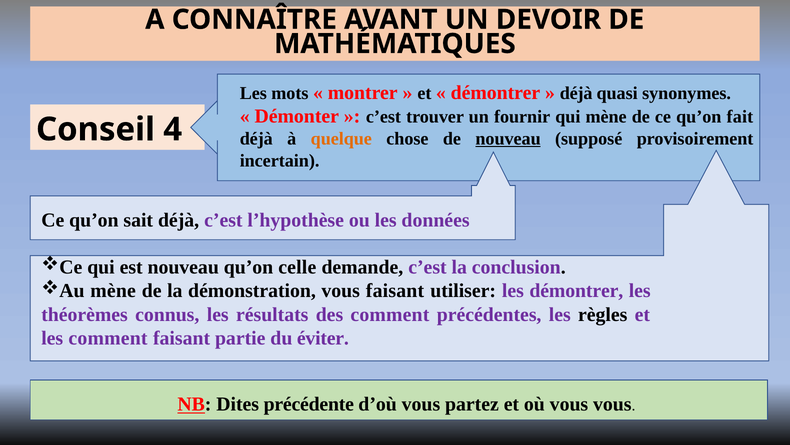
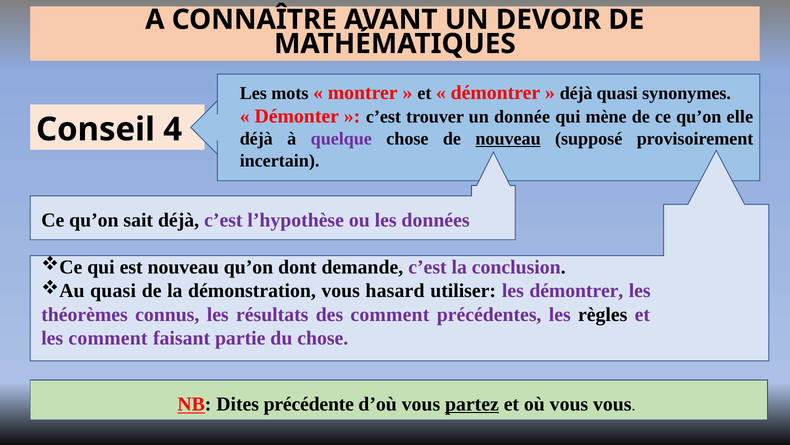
fournir: fournir -> donnée (522, 117)
fait: fait -> elle (740, 117)
quelque colour: orange -> purple (341, 139)
celle: celle -> dont (297, 267)
mène: mène -> quasi (113, 290)
vous faisant: faisant -> hasard (395, 290)
du éviter: éviter -> chose (323, 338)
partez underline: none -> present (472, 403)
